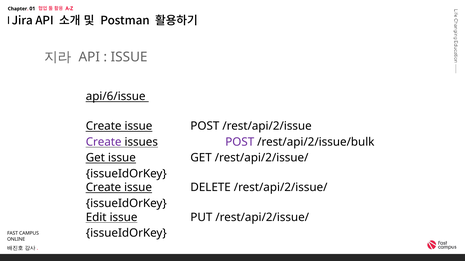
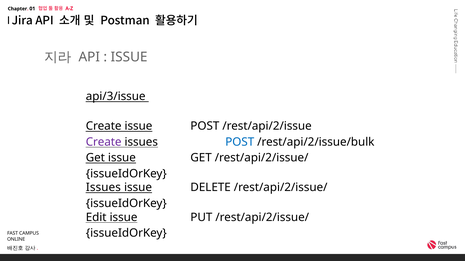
api/6/issue: api/6/issue -> api/3/issue (116, 96)
POST colour: purple -> blue (240, 142)
Create: Create -> Issues (103, 188)
